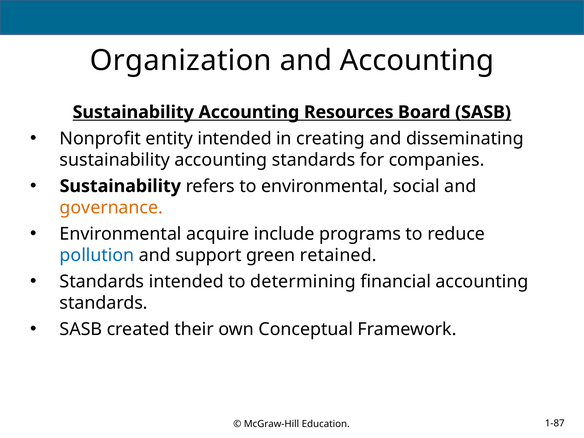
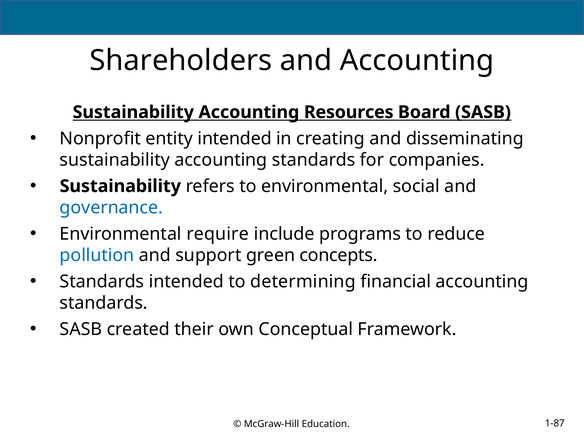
Organization: Organization -> Shareholders (181, 60)
governance colour: orange -> blue (111, 208)
acquire: acquire -> require (218, 234)
retained: retained -> concepts (339, 255)
